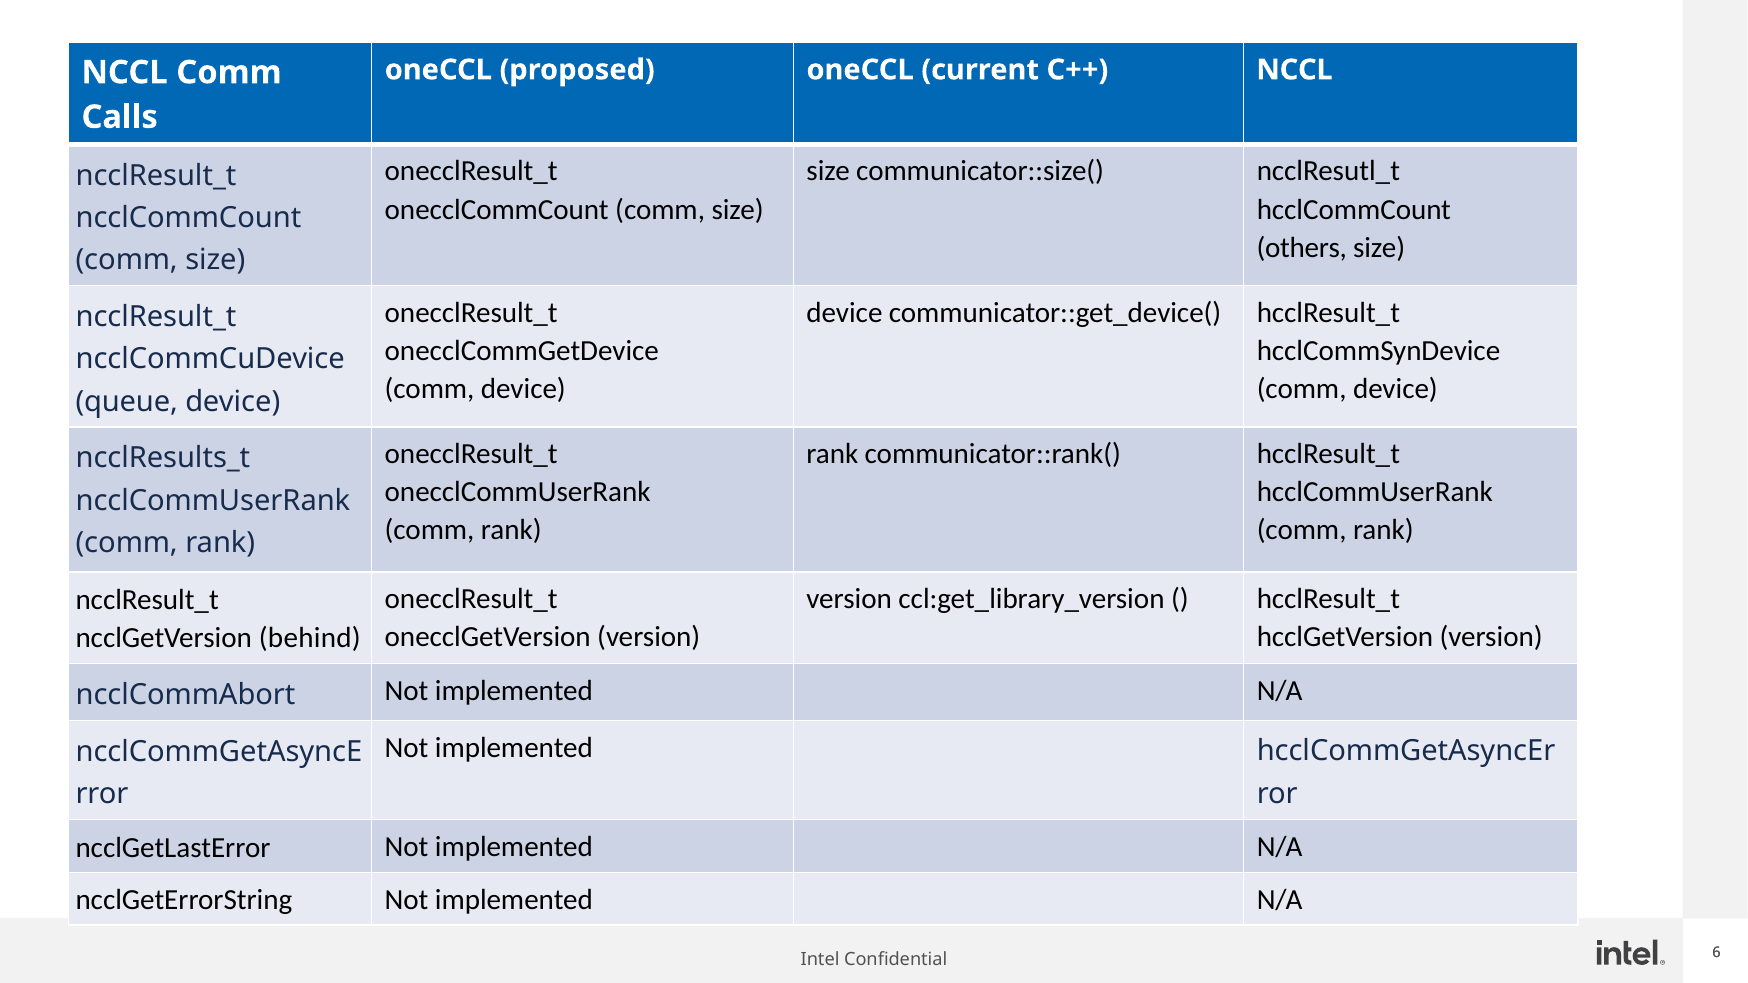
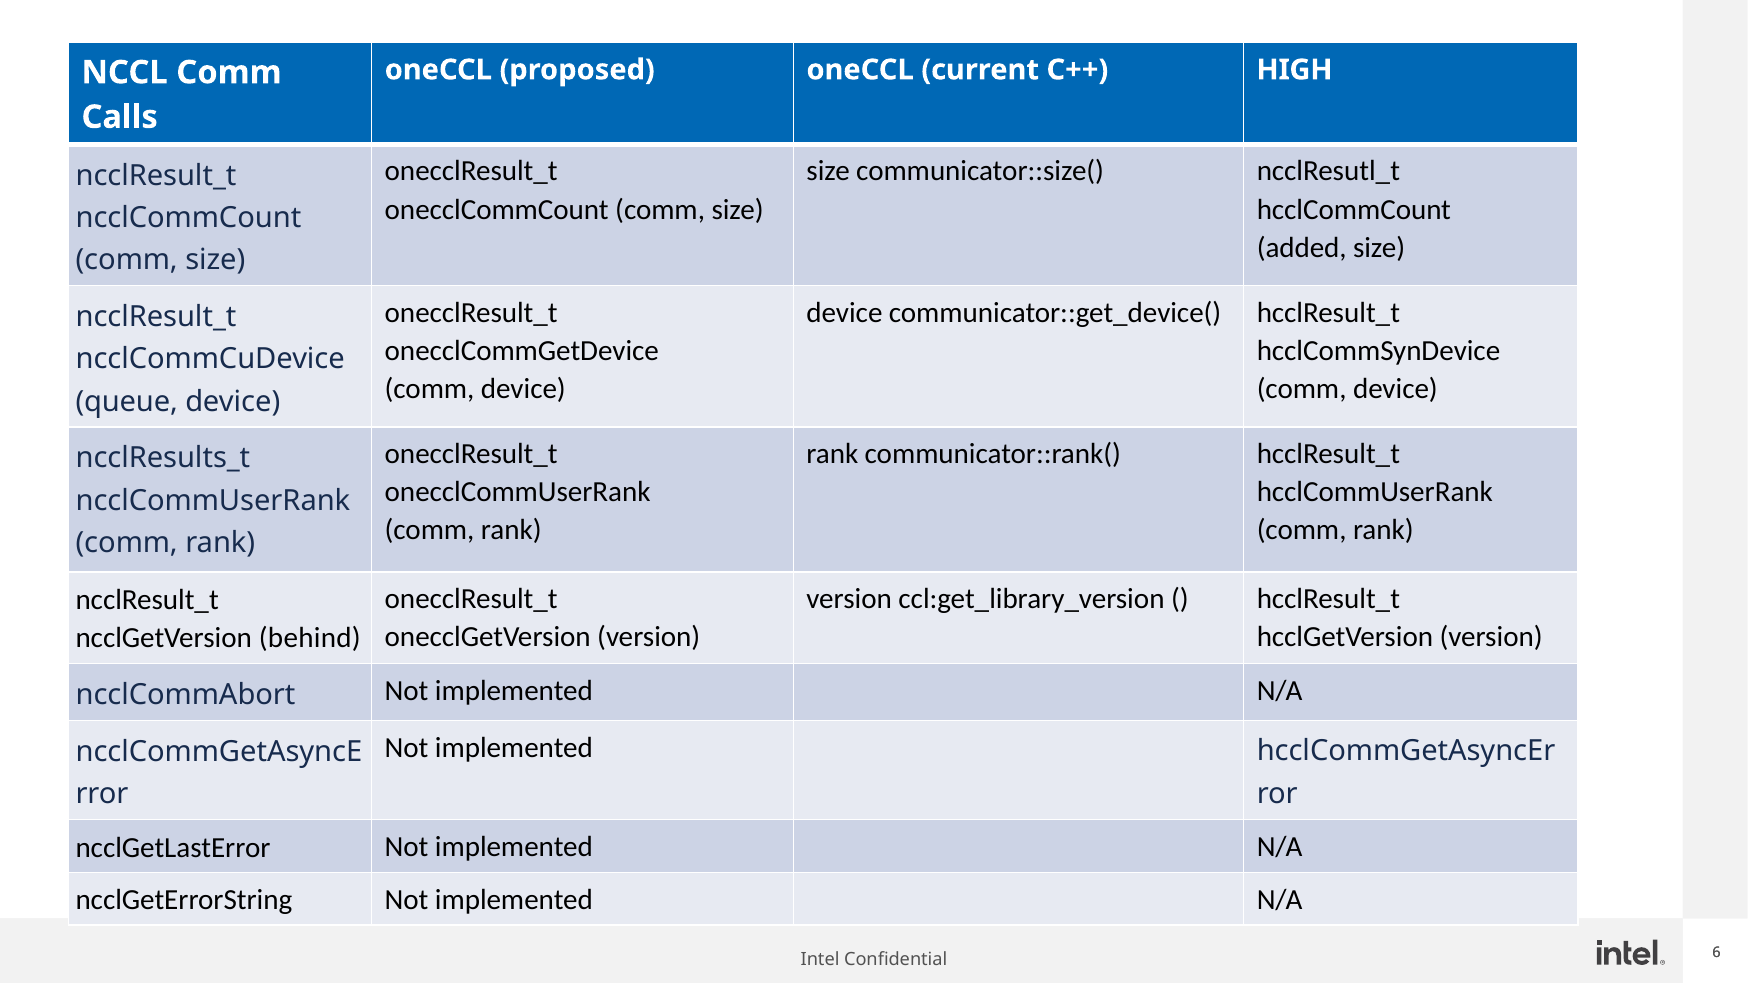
C++ NCCL: NCCL -> HIGH (1294, 70)
others: others -> added (1302, 248)
